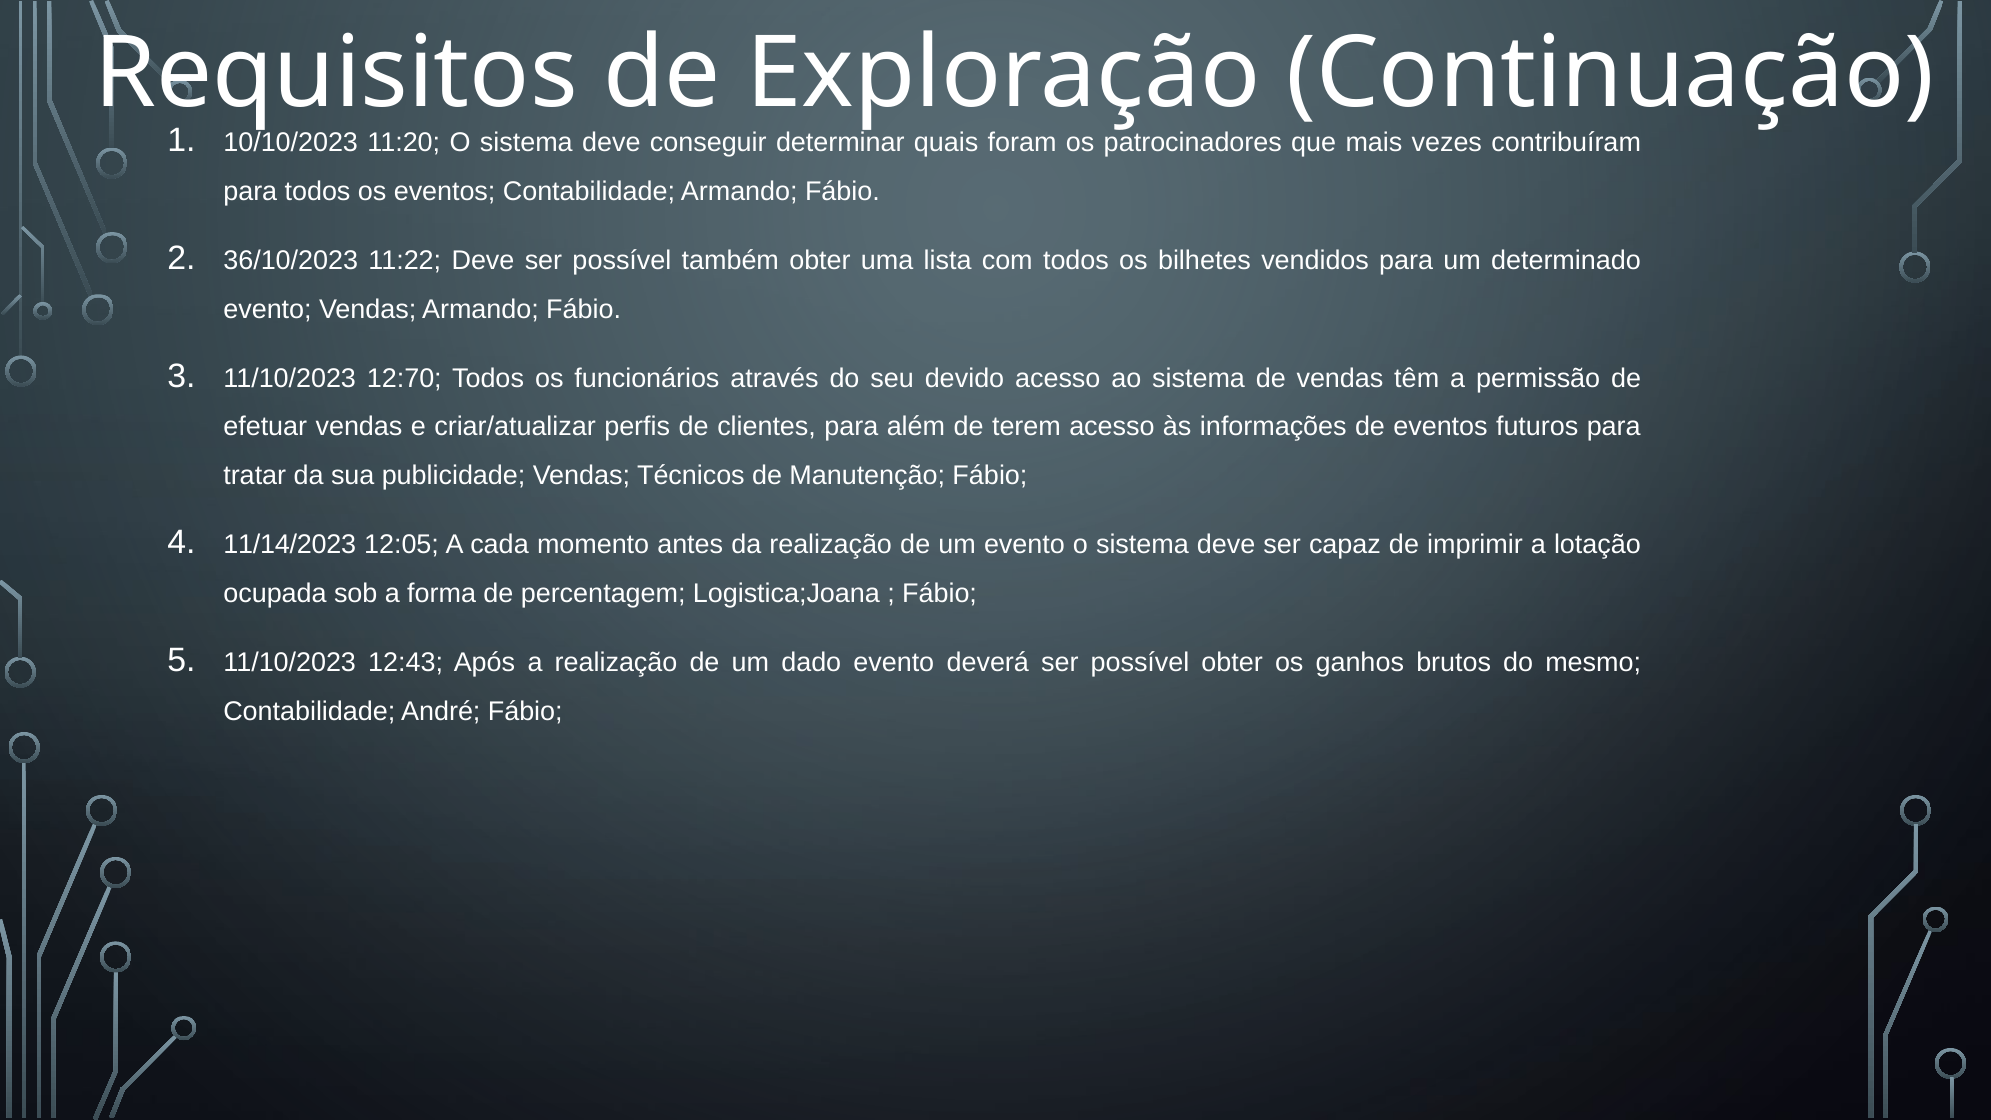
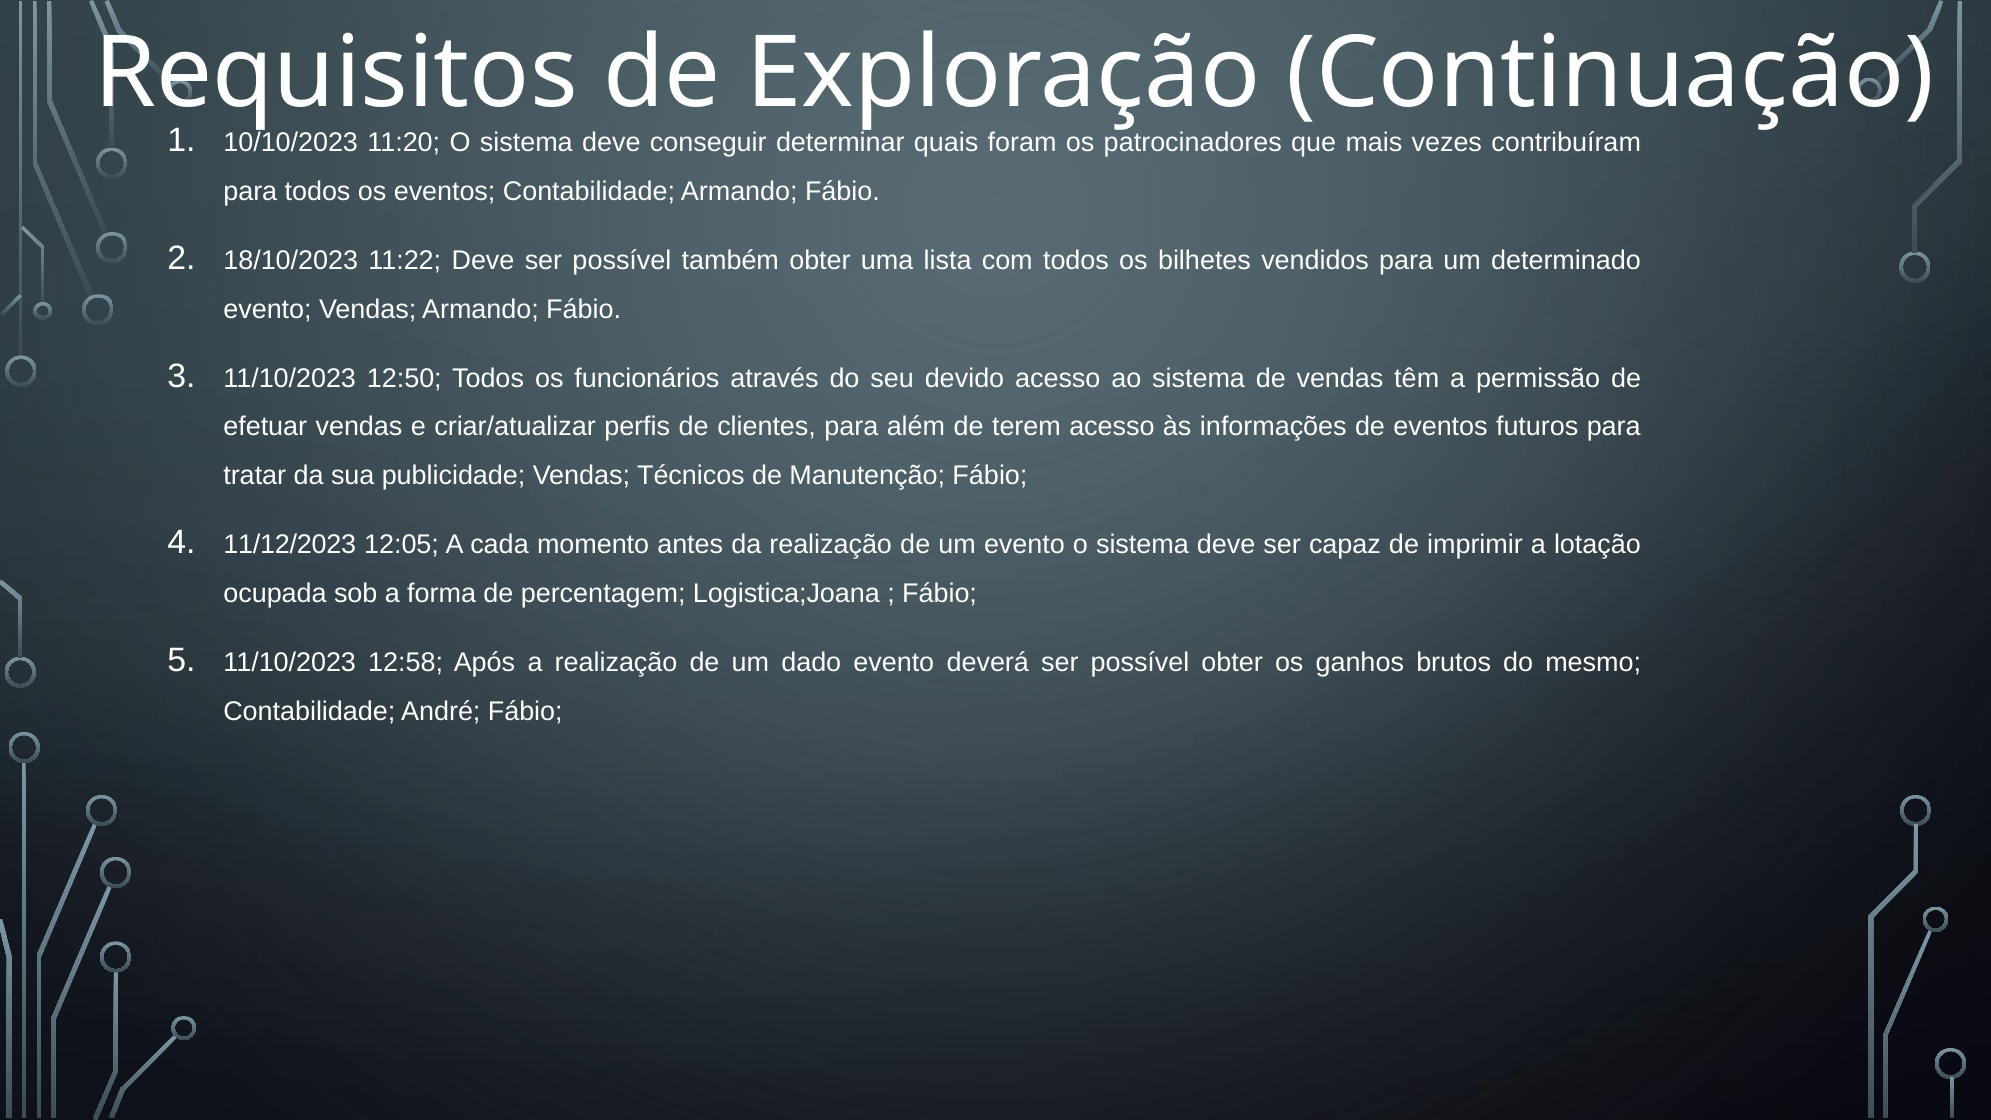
36/10/2023: 36/10/2023 -> 18/10/2023 (291, 261)
12:70: 12:70 -> 12:50 (404, 378)
11/14/2023: 11/14/2023 -> 11/12/2023 (290, 545)
12:43: 12:43 -> 12:58 (406, 663)
